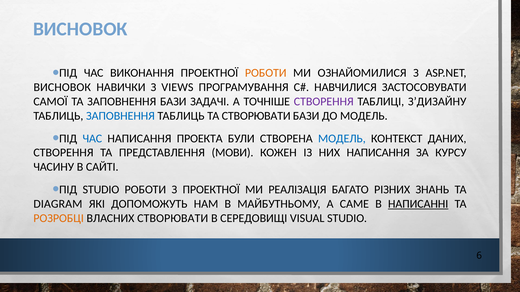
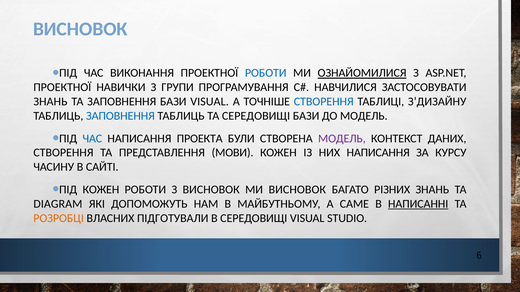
РОБОТИ colour: orange -> blue (266, 73)
ОЗНАЙОМИЛИСЯ underline: none -> present (362, 73)
ВИСНОВОК: ВИСНОВОК -> ПРОЕКТНОЇ (62, 87)
VIEWS: VIEWS -> ГРУПИ (178, 87)
САМОЇ: САМОЇ -> ЗНАНЬ (50, 102)
БАЗИ ЗАДАЧІ: ЗАДАЧІ -> VISUAL (210, 102)
СТВОРЕННЯ colour: purple -> blue (324, 102)
ТА СТВОРЮВАТИ: СТВОРЮВАТИ -> СЕРЕДОВИЩІ (256, 116)
МОДЕЛЬ colour: blue -> purple (342, 139)
ПІД STUDIO: STUDIO -> КОЖЕН (101, 190)
З ПРОЕКТНОЇ: ПРОЕКТНОЇ -> ВИСНОВОК (211, 190)
МИ РЕАЛІЗАЦІЯ: РЕАЛІЗАЦІЯ -> ВИСНОВОК (297, 190)
ВЛАСНИХ СТВОРЮВАТИ: СТВОРЮВАТИ -> ПІДГОТУВАЛИ (173, 218)
